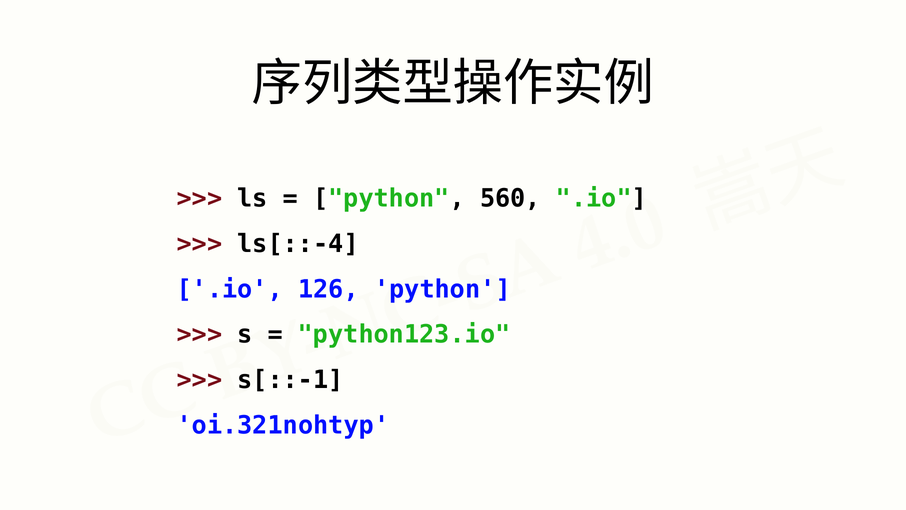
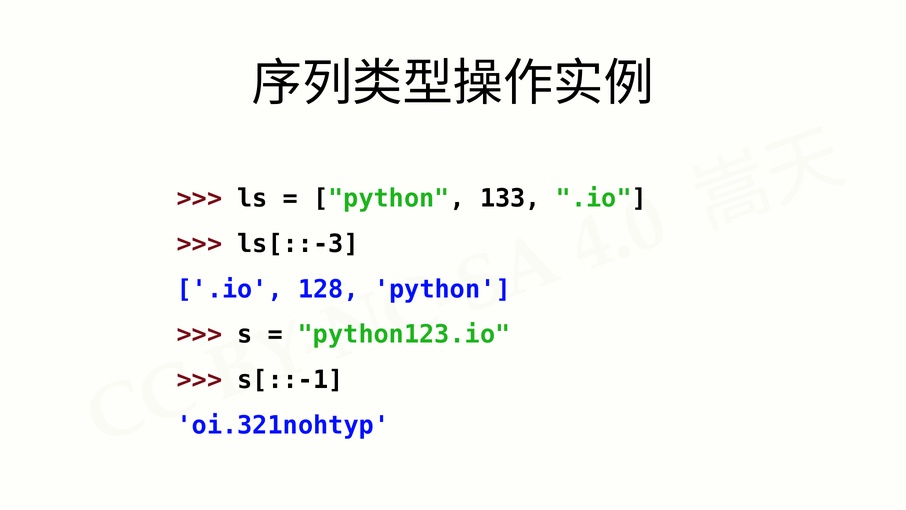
560: 560 -> 133 (510, 199)
ls[::-4: ls[::-4 -> ls[::-3 (298, 244)
126: 126 -> 128 (328, 289)
